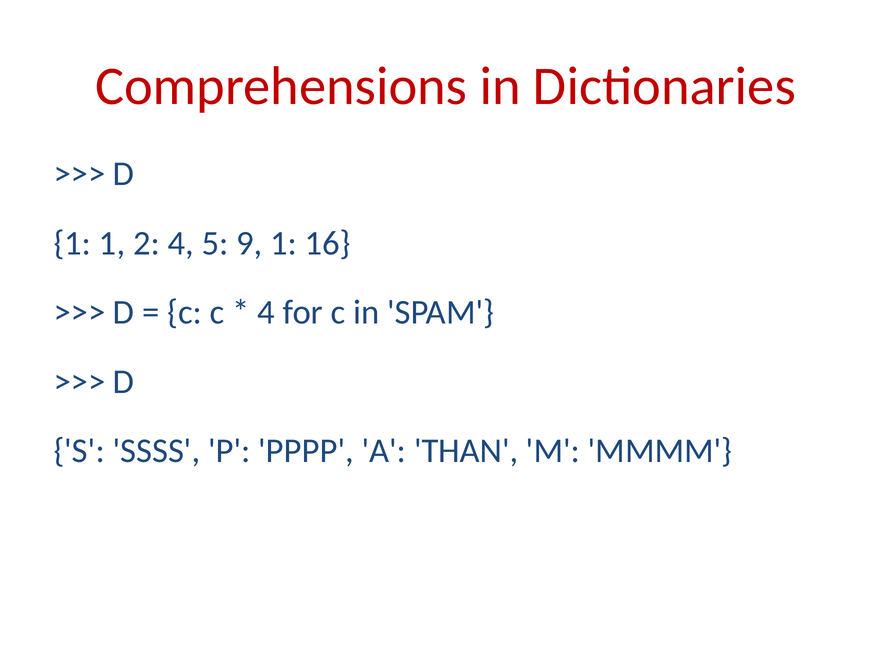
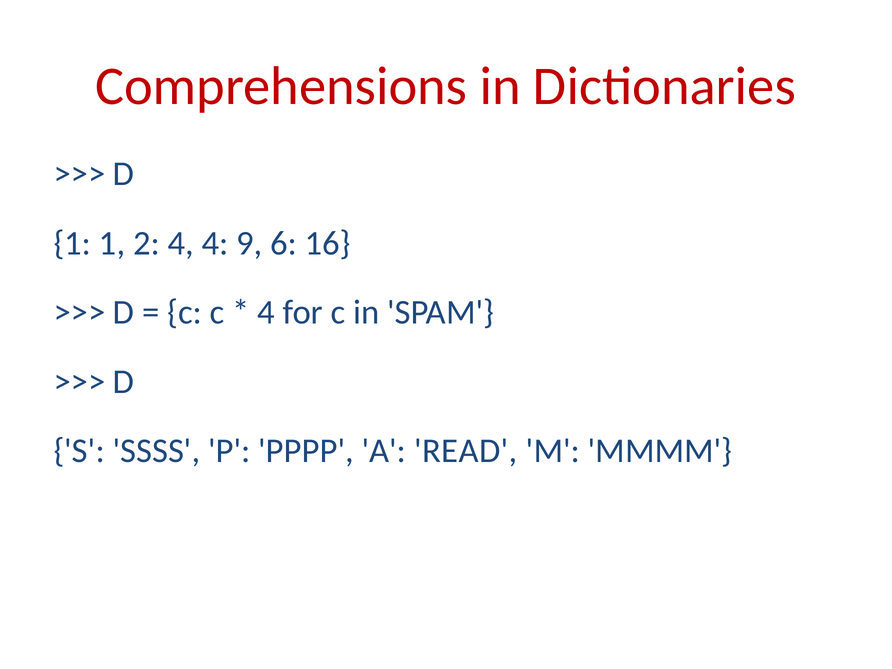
4 5: 5 -> 4 (215, 243)
9 1: 1 -> 6 (284, 243)
THAN: THAN -> READ (466, 451)
